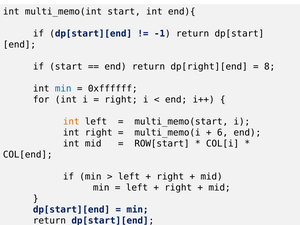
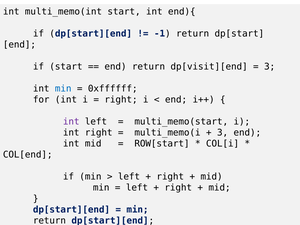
dp[right][end: dp[right][end -> dp[visit][end (209, 67)
8: 8 -> 3 (270, 67)
int colour: orange -> purple (71, 122)
6: 6 -> 3 (223, 133)
